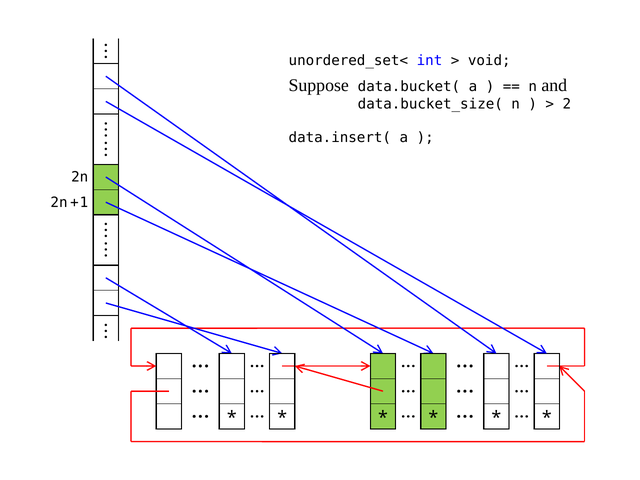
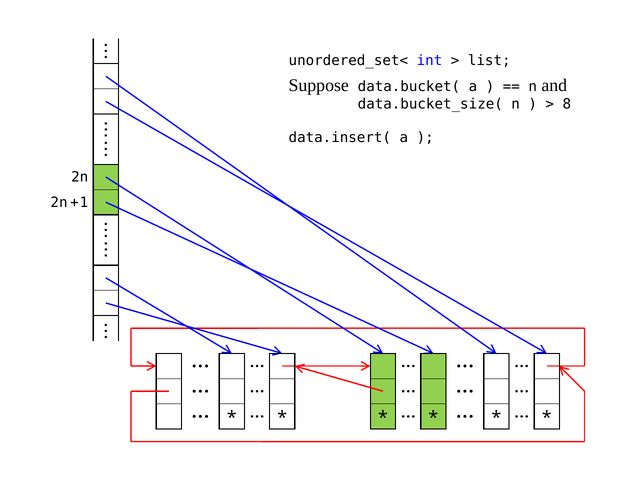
void: void -> list (489, 61)
2: 2 -> 8 (567, 104)
